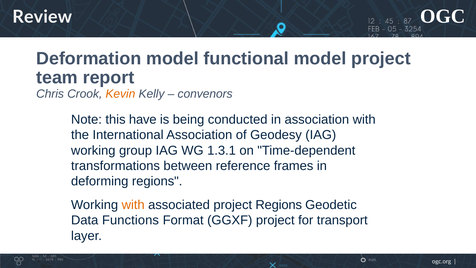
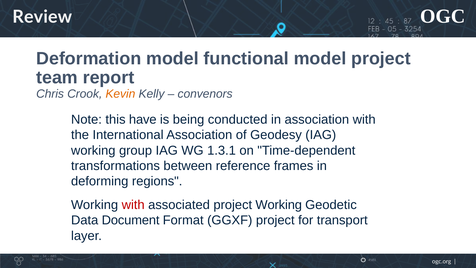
with colour: orange -> red (133, 205)
project Regions: Regions -> Working (279, 205)
Functions: Functions -> Document (131, 220)
